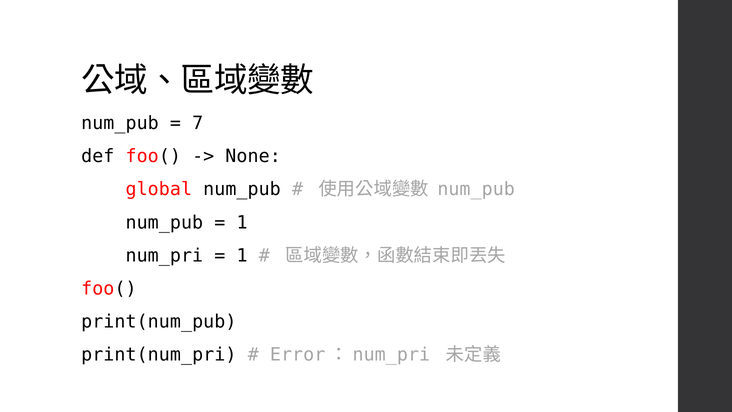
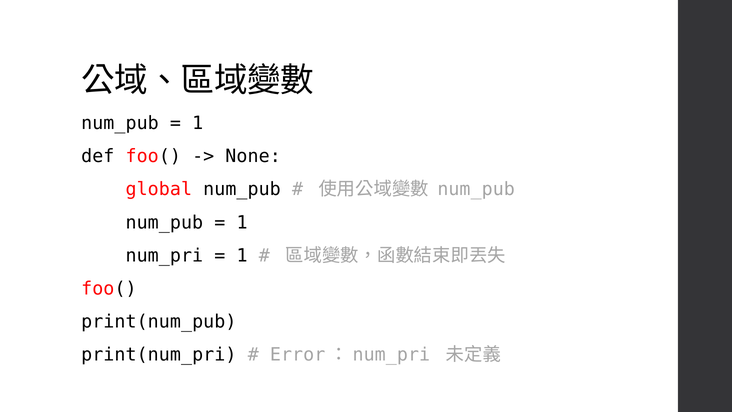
7: 7 -> 1 (198, 123)
